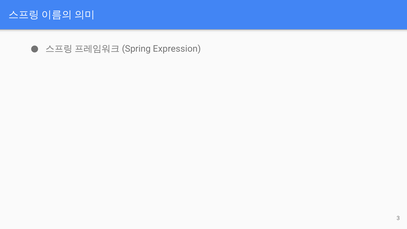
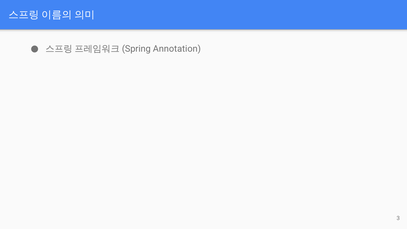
Expression: Expression -> Annotation (177, 49)
